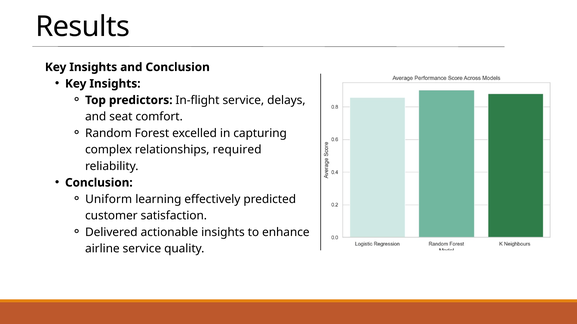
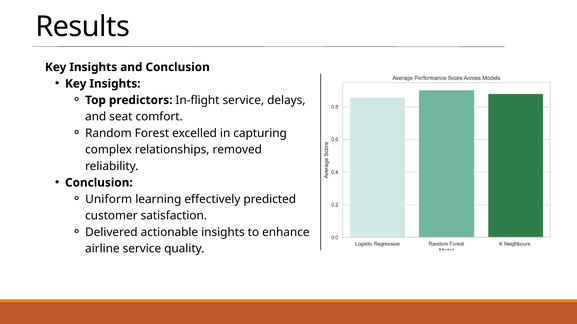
required: required -> removed (237, 150)
